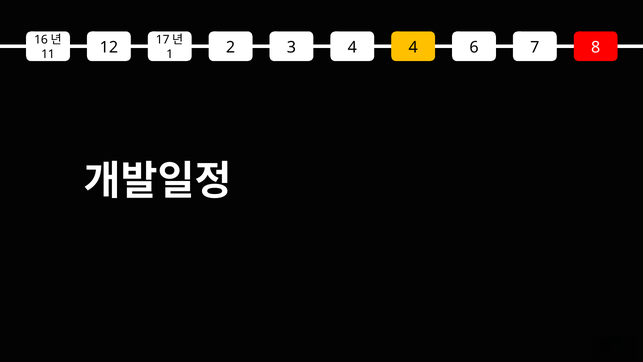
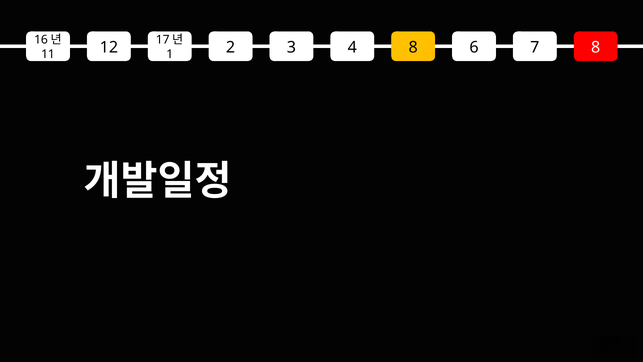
4 4: 4 -> 8 (413, 47)
